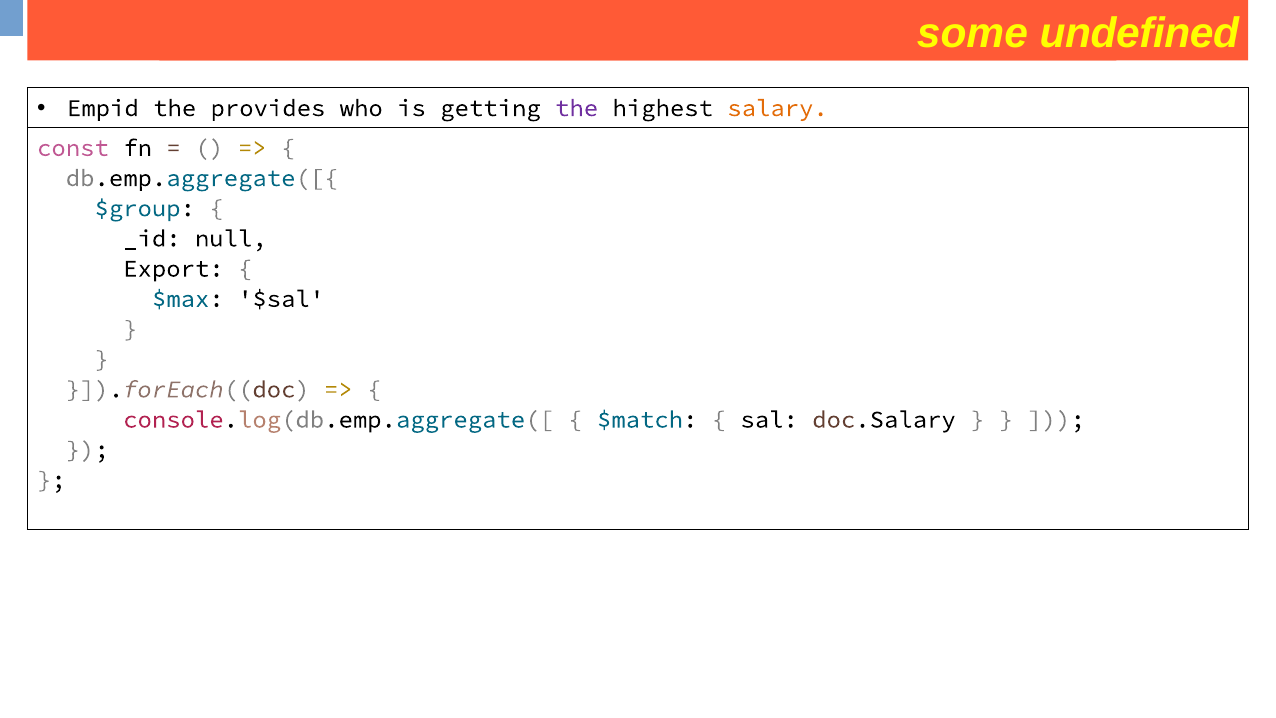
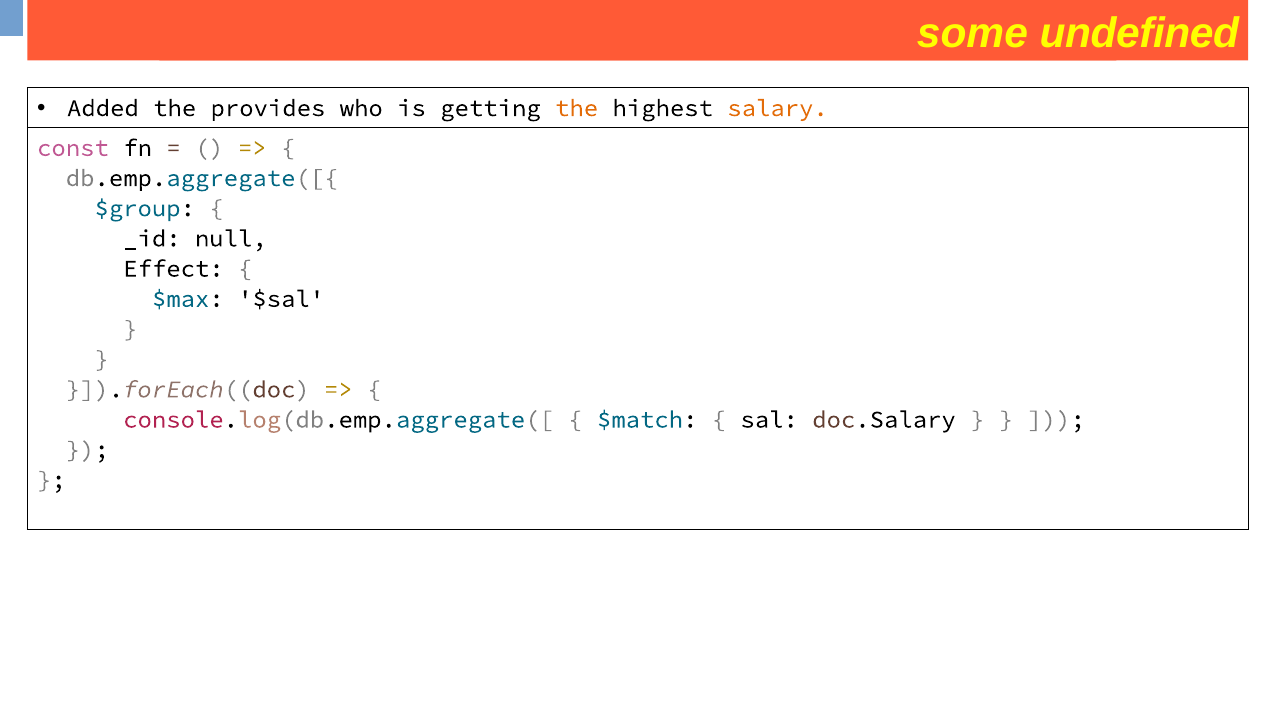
Empid: Empid -> Added (103, 108)
the colour: purple -> orange (577, 108)
Export: Export -> Effect (173, 269)
